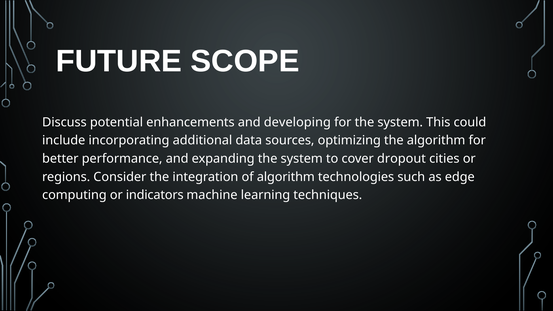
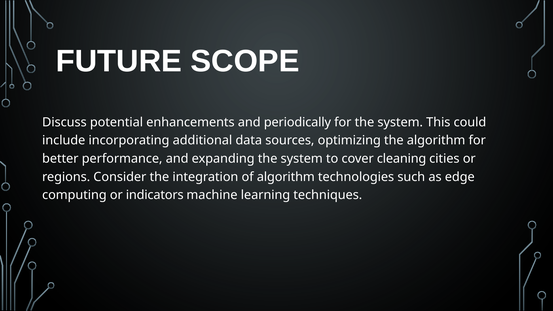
developing: developing -> periodically (297, 122)
dropout: dropout -> cleaning (402, 159)
